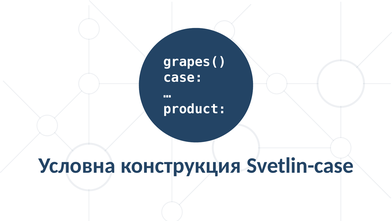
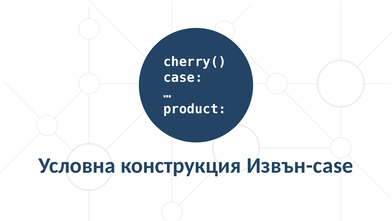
grapes(: grapes( -> cherry( (195, 62)
Svetlin-case: Svetlin-case -> Извън-case (300, 165)
